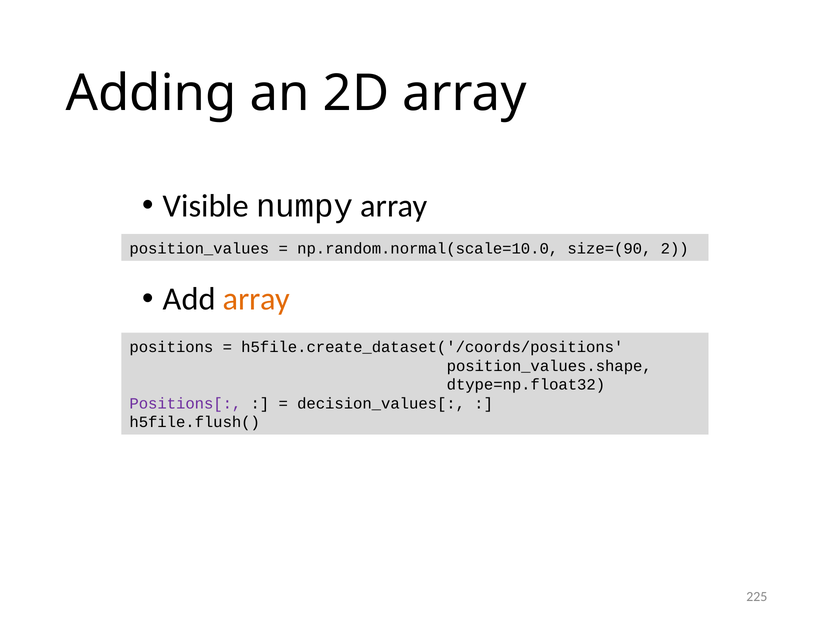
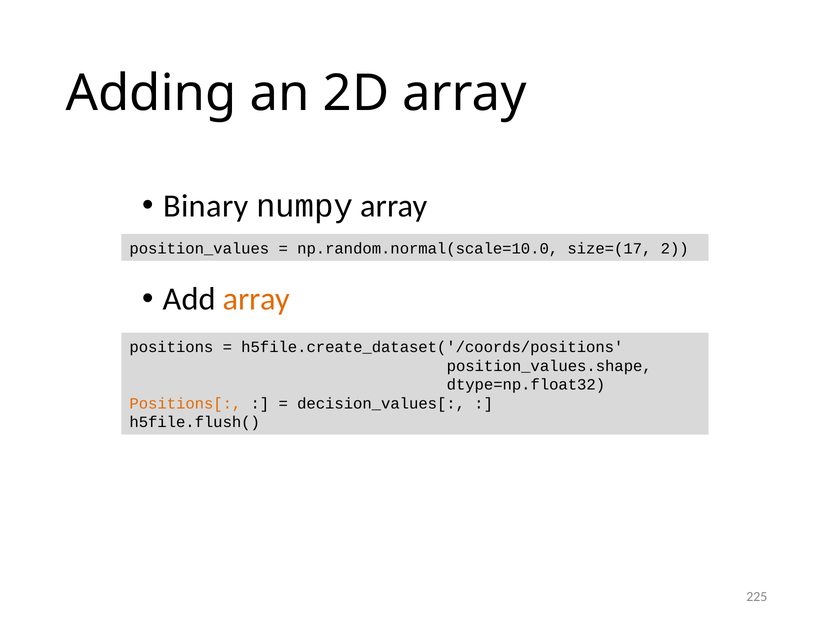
Visible: Visible -> Binary (206, 206)
size=(90: size=(90 -> size=(17 (609, 248)
Positions[ colour: purple -> orange (185, 403)
